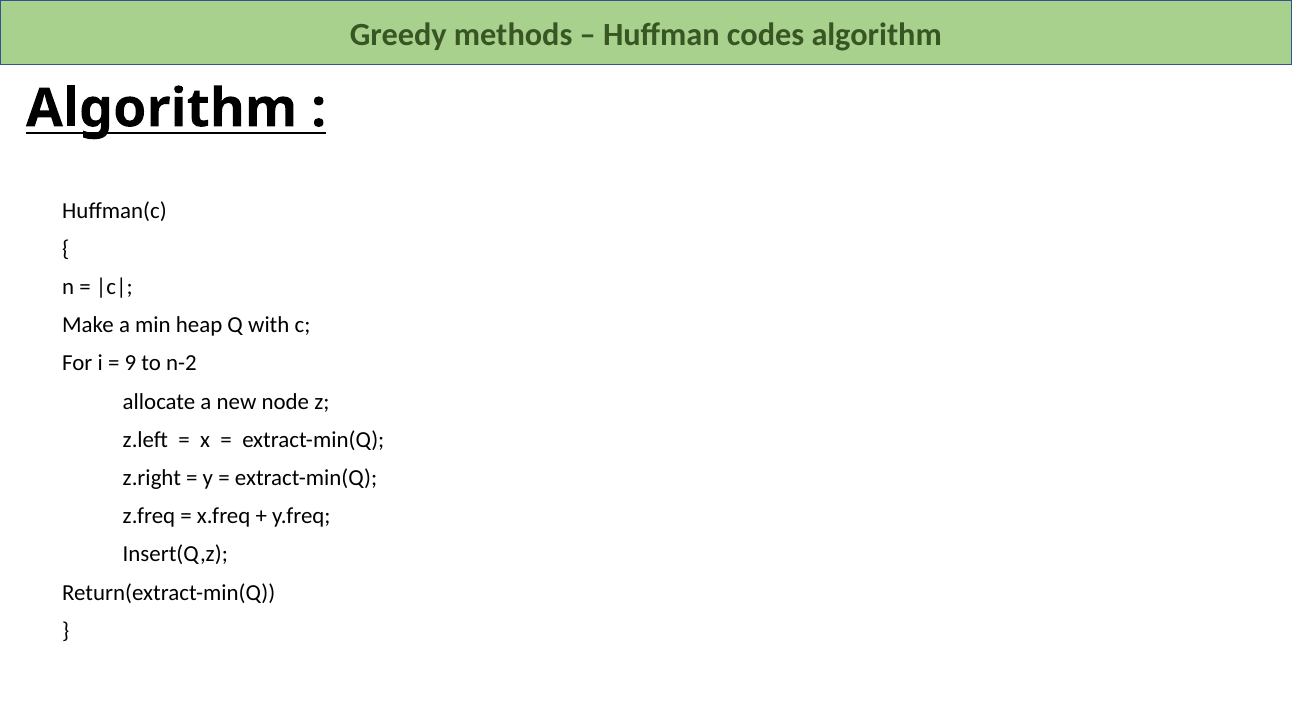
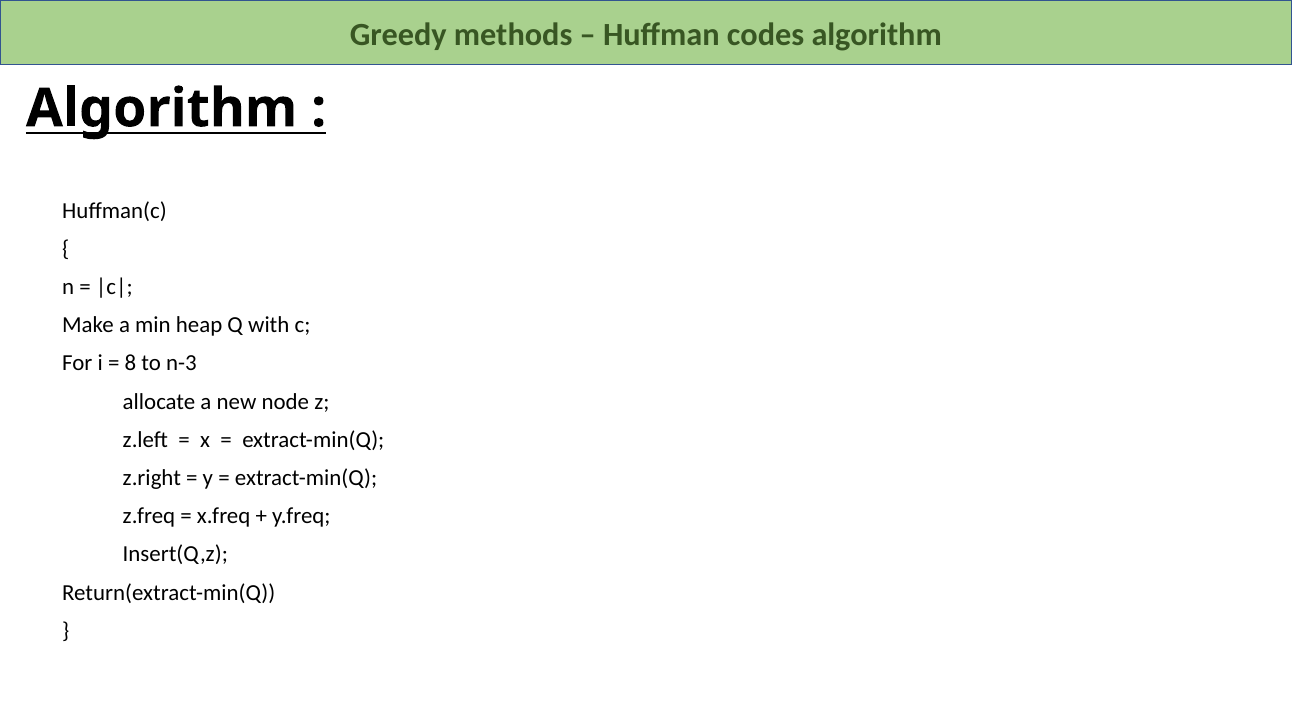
9: 9 -> 8 (130, 363)
n-2: n-2 -> n-3 (181, 363)
